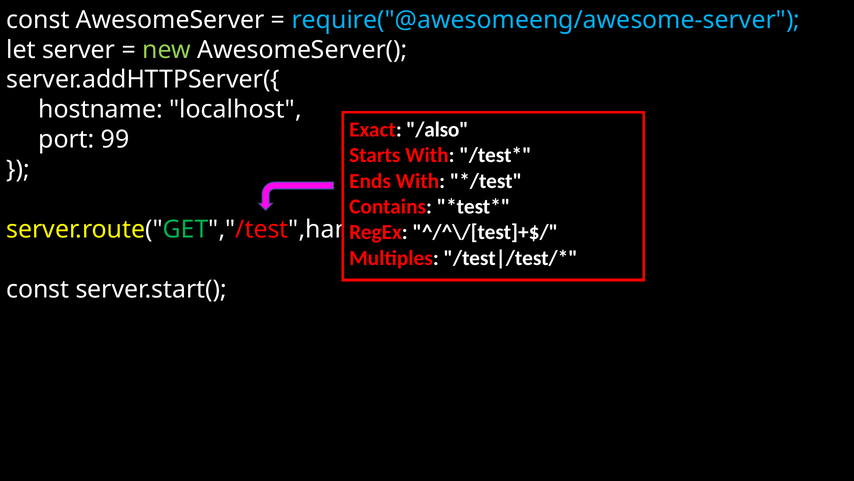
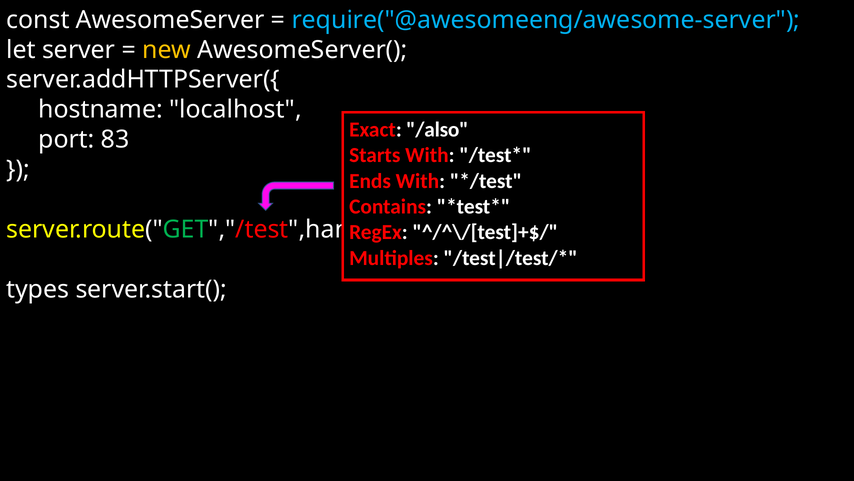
new colour: light green -> yellow (167, 50)
99: 99 -> 83 (115, 139)
const: const -> types (38, 289)
